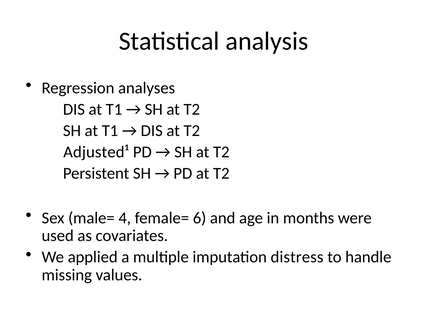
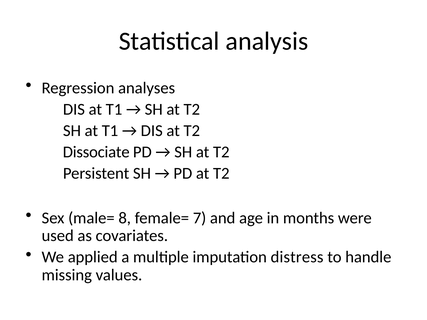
Adjusted¹: Adjusted¹ -> Dissociate (96, 152)
4: 4 -> 8 (125, 218)
6: 6 -> 7 (200, 218)
